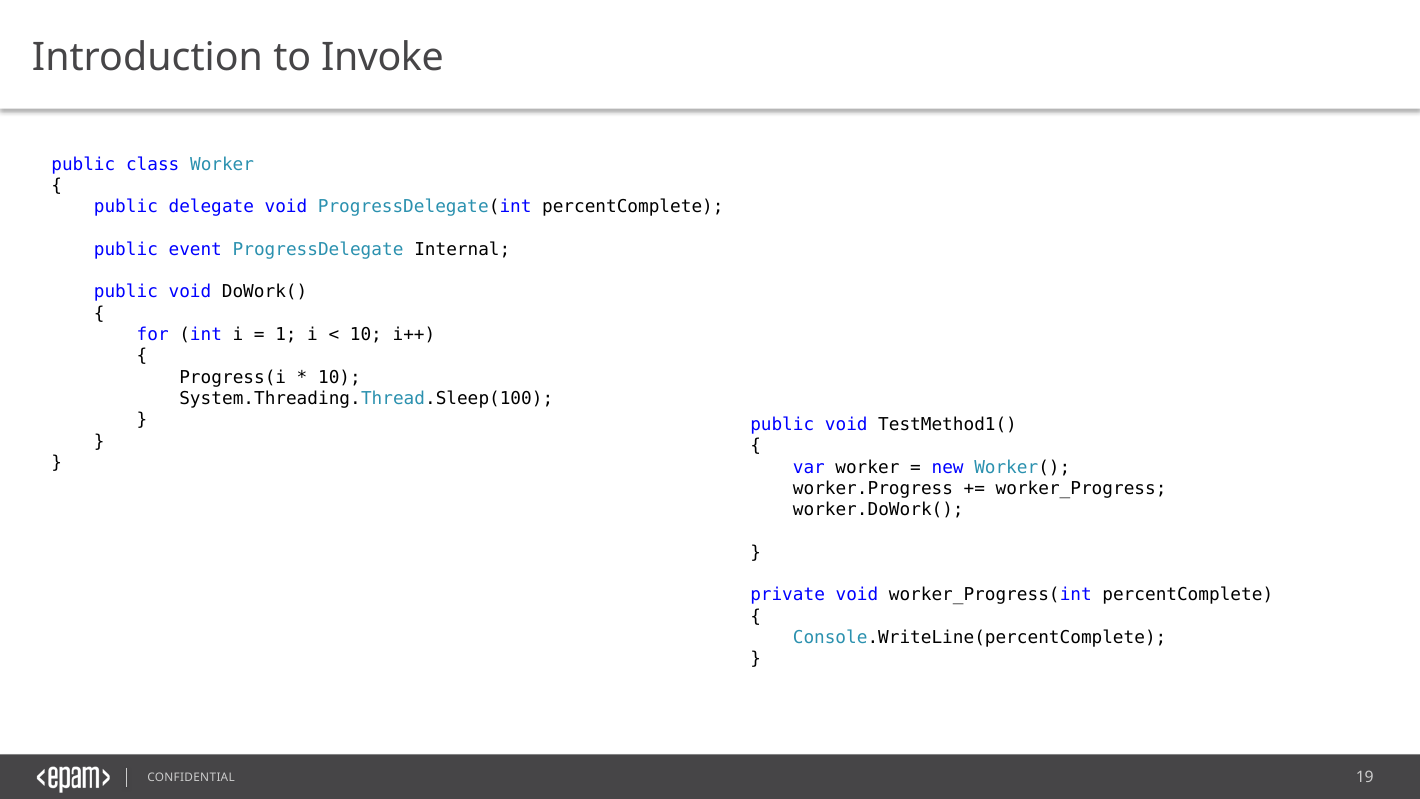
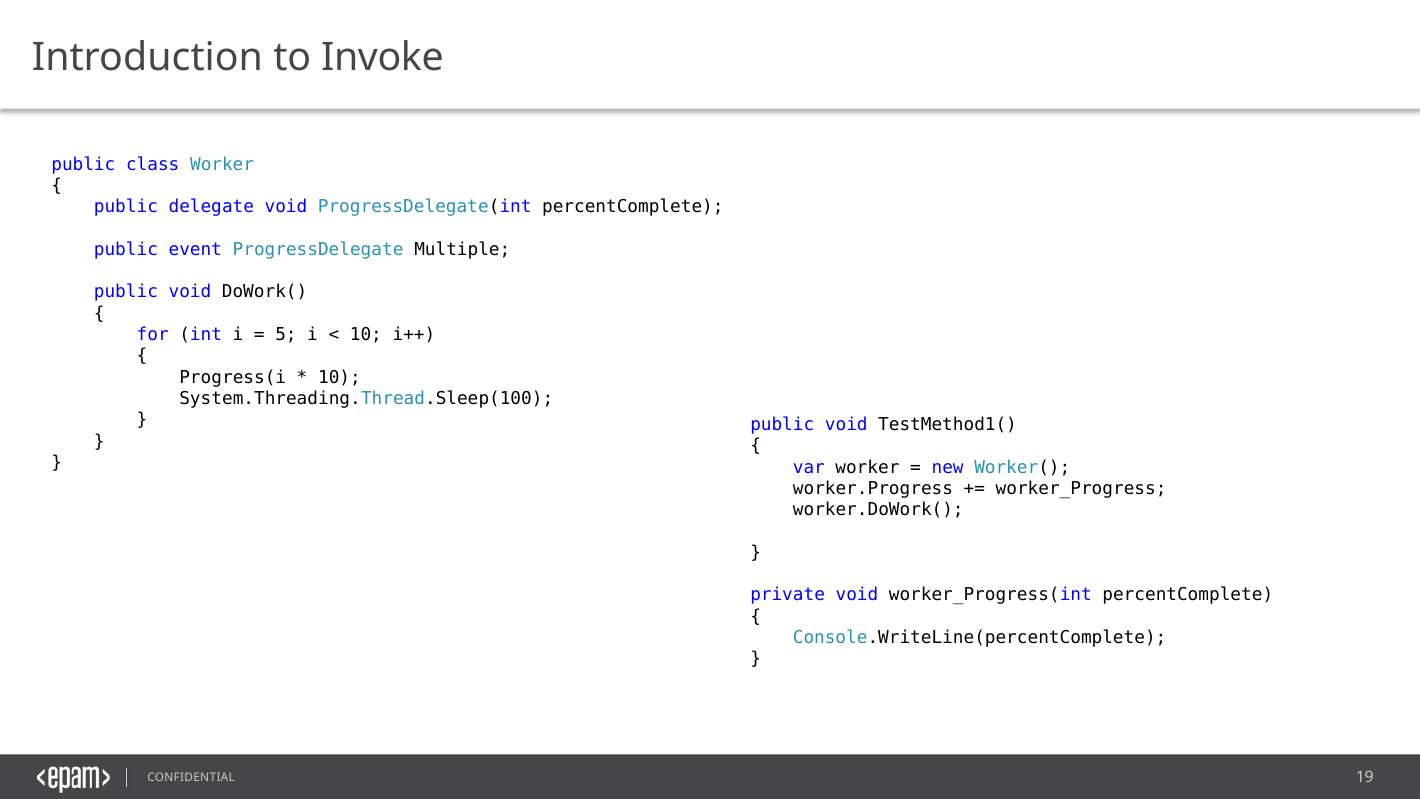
Internal: Internal -> Multiple (462, 249)
1: 1 -> 5 (286, 335)
